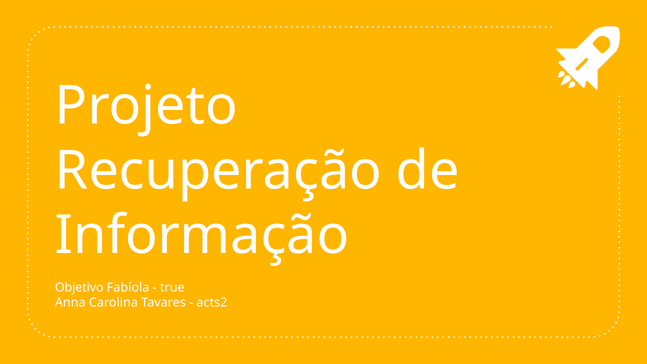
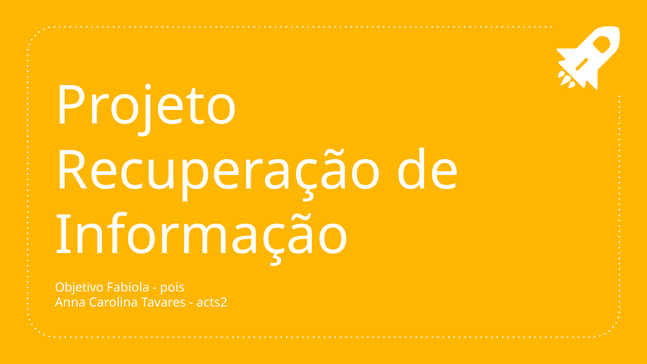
true: true -> pois (172, 288)
